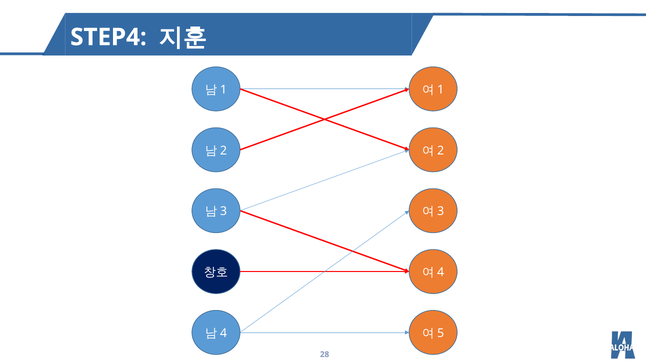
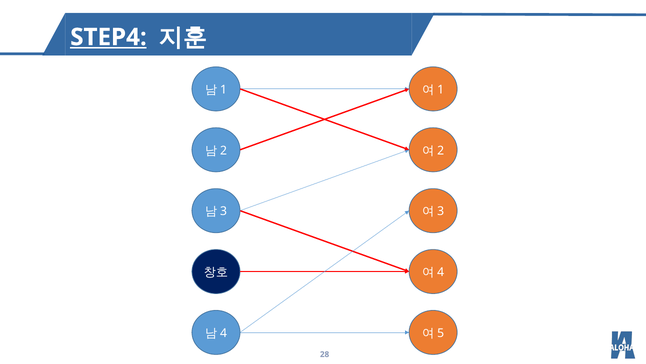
STEP4 underline: none -> present (108, 37)
